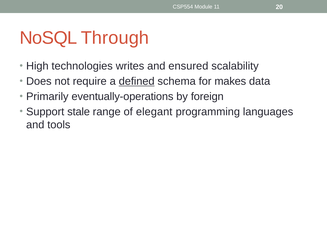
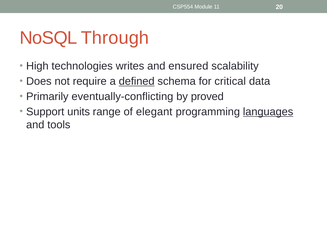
makes: makes -> critical (230, 81)
eventually-operations: eventually-operations -> eventually-conflicting (122, 97)
foreign: foreign -> proved (207, 97)
stale: stale -> units (79, 112)
languages underline: none -> present (268, 112)
